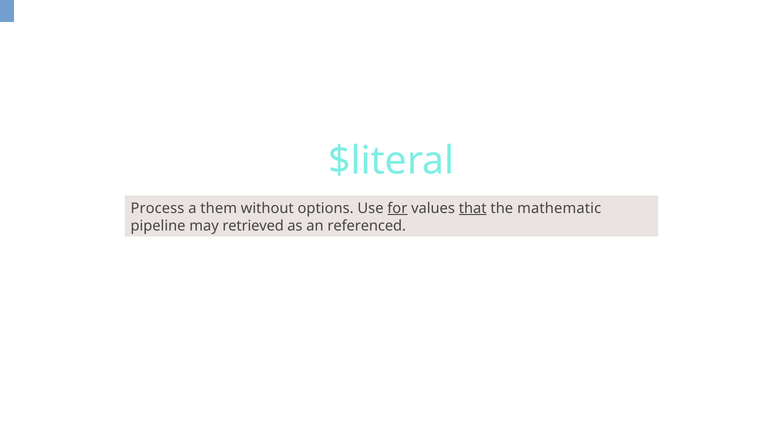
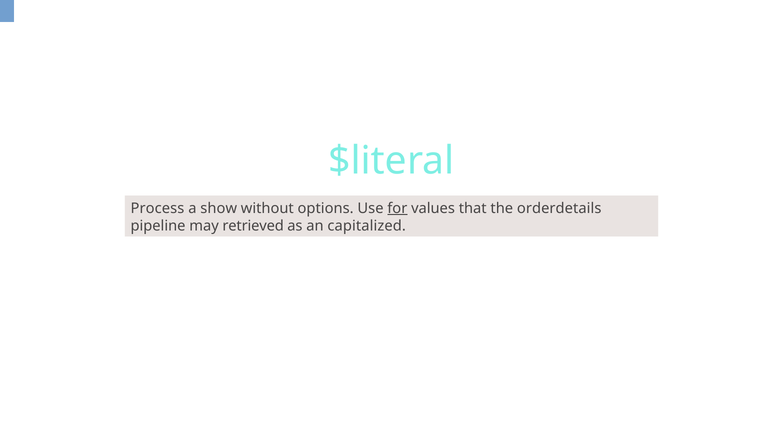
them: them -> show (219, 208)
that underline: present -> none (473, 208)
mathematic: mathematic -> orderdetails (559, 208)
referenced: referenced -> capitalized (367, 226)
